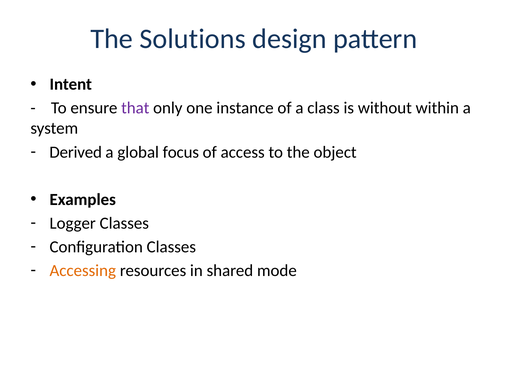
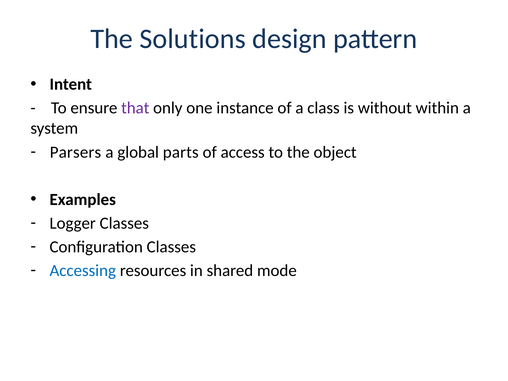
Derived: Derived -> Parsers (75, 152)
focus: focus -> parts (181, 152)
Accessing colour: orange -> blue (83, 271)
